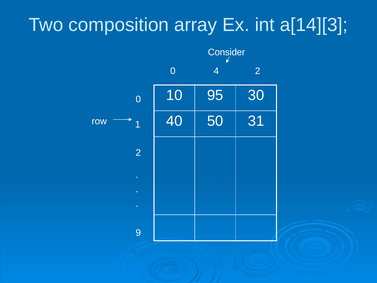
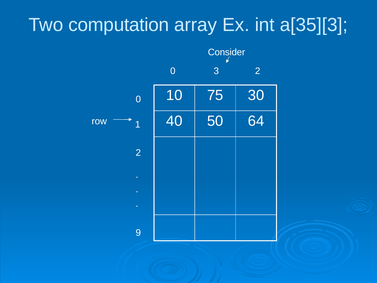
composition: composition -> computation (119, 25)
a[14][3: a[14][3 -> a[35][3 (314, 25)
4: 4 -> 3 (216, 71)
95: 95 -> 75 (215, 95)
31: 31 -> 64 (256, 121)
